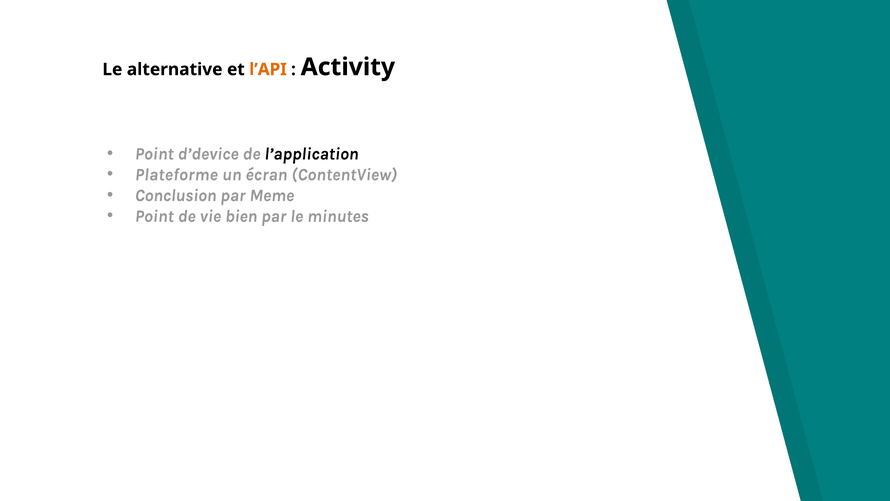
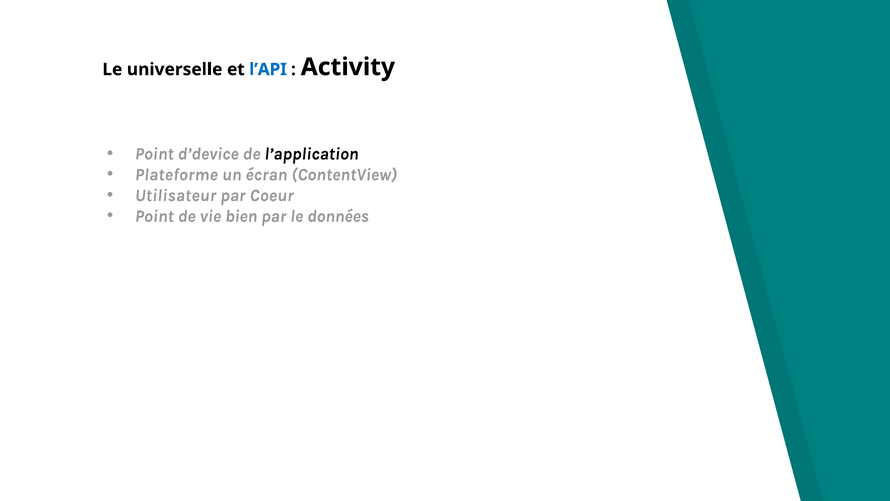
alternative: alternative -> universelle (175, 69)
l’API colour: orange -> blue (268, 69)
Conclusion: Conclusion -> Utilisateur (176, 195)
Meme: Meme -> Coeur (272, 195)
minutes: minutes -> données (338, 216)
